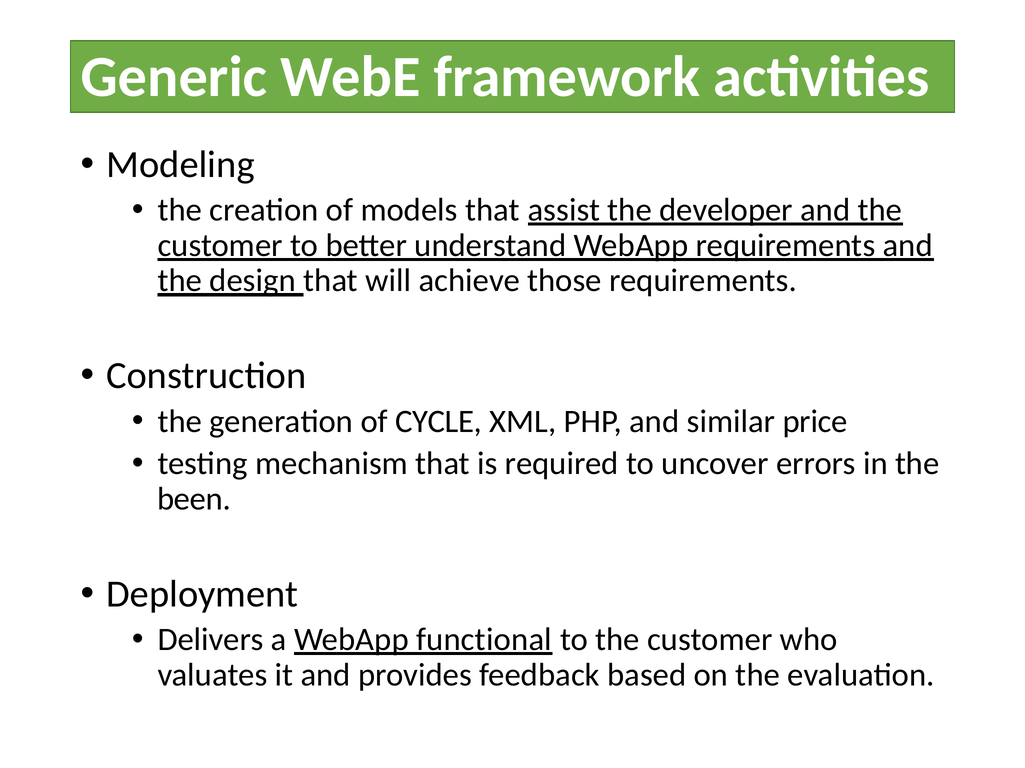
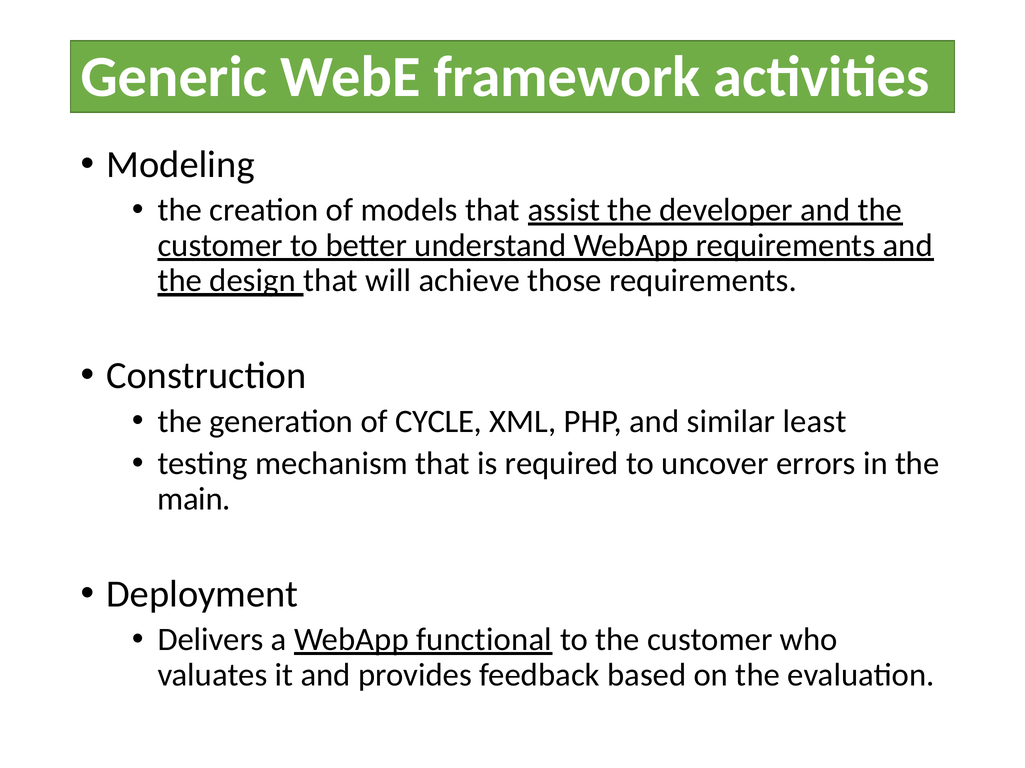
price: price -> least (815, 422)
been: been -> main (194, 499)
